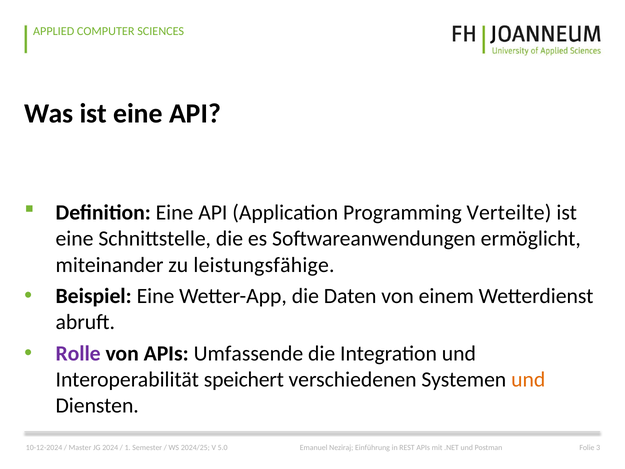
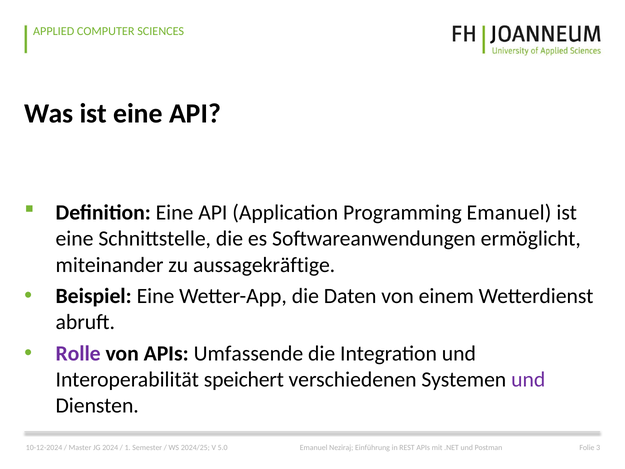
Programming Verteilte: Verteilte -> Emanuel (509, 213)
leistungsfähige: leistungsfähige -> aussagekräftige (264, 265)
und colour: orange -> purple (528, 379)
